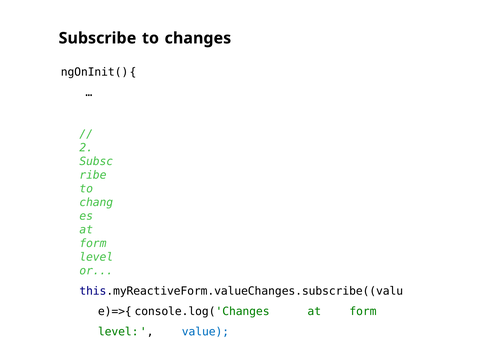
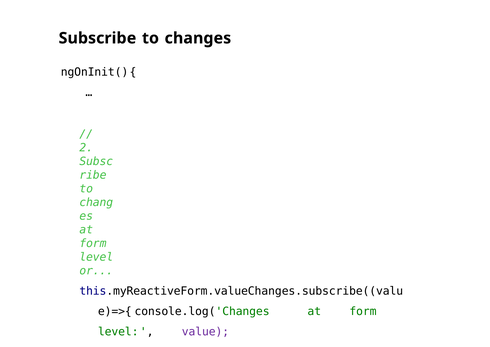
value colour: blue -> purple (205, 331)
